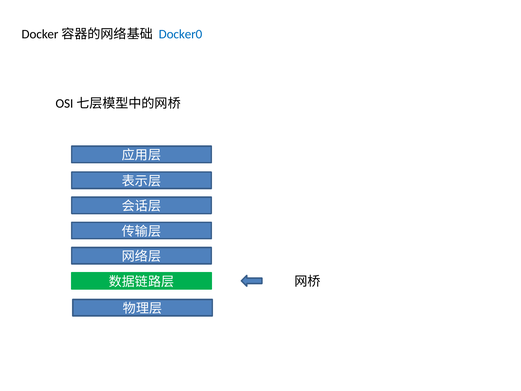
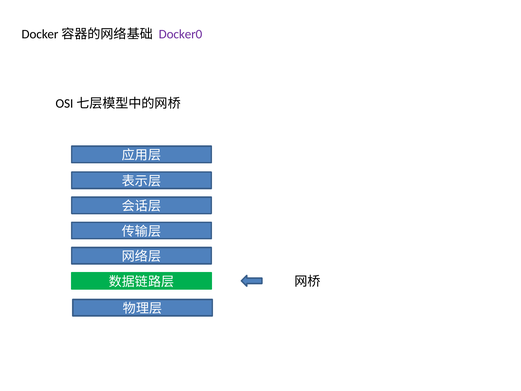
Docker0 colour: blue -> purple (180, 34)
